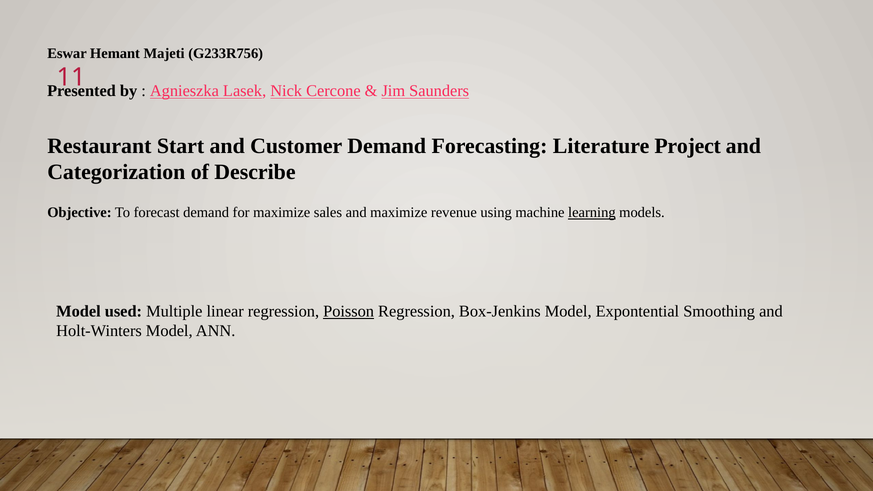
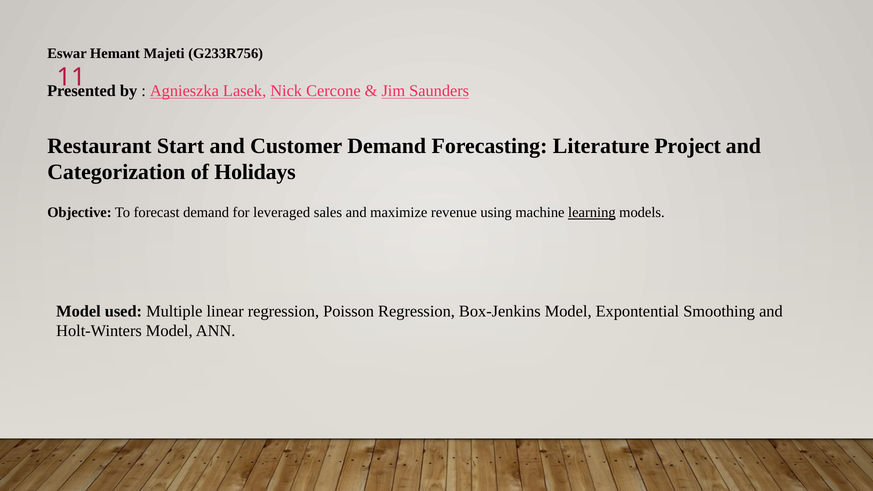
Describe: Describe -> Holidays (255, 172)
for maximize: maximize -> leveraged (282, 213)
Poisson underline: present -> none (349, 311)
